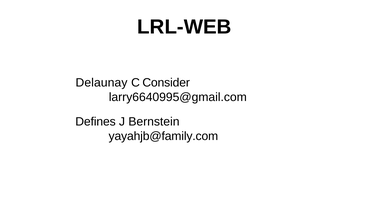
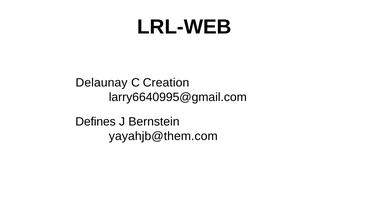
Consider: Consider -> Creation (166, 83)
yayahjb@family.com: yayahjb@family.com -> yayahjb@them.com (163, 136)
